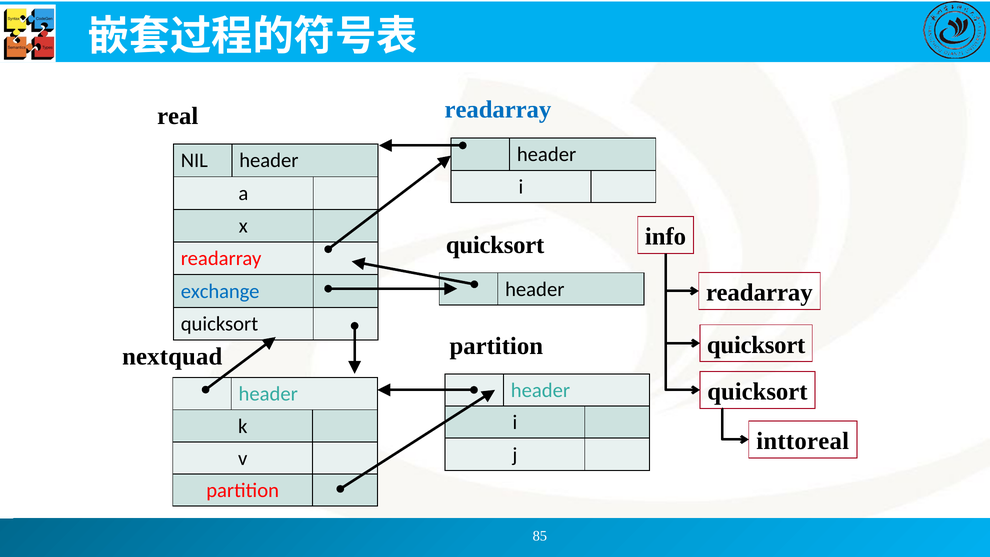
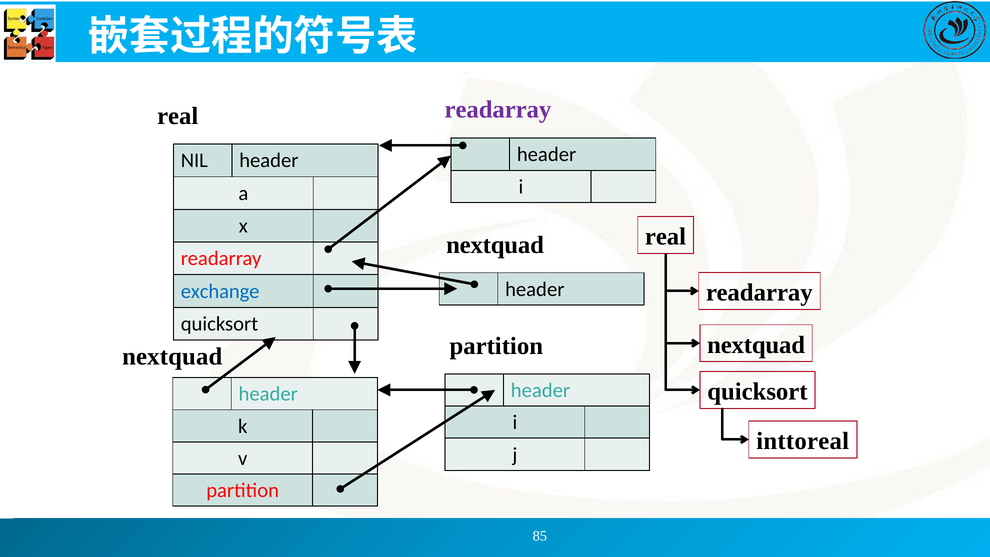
readarray colour: blue -> purple (498, 110)
info: info -> real (666, 237)
quicksort: quicksort -> nextquad (495, 245)
quicksort: quicksort -> nextquad (756, 345)
